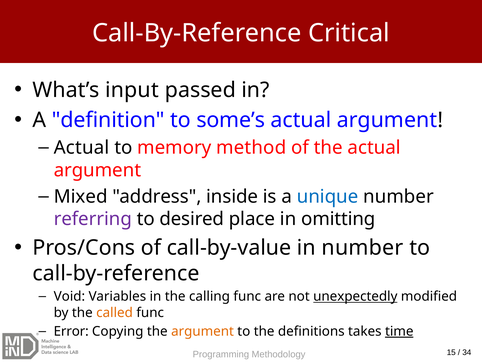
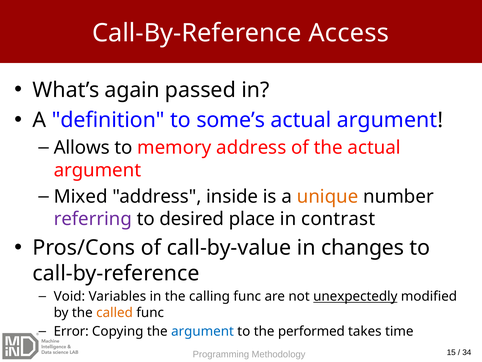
Critical: Critical -> Access (349, 33)
input: input -> again (132, 90)
Actual: Actual -> Allows (82, 148)
memory method: method -> address (251, 148)
unique colour: blue -> orange (328, 196)
omitting: omitting -> contrast (338, 219)
in number: number -> changes (363, 247)
argument colour: orange -> blue (202, 331)
definitions: definitions -> performed (311, 331)
time underline: present -> none (399, 331)
